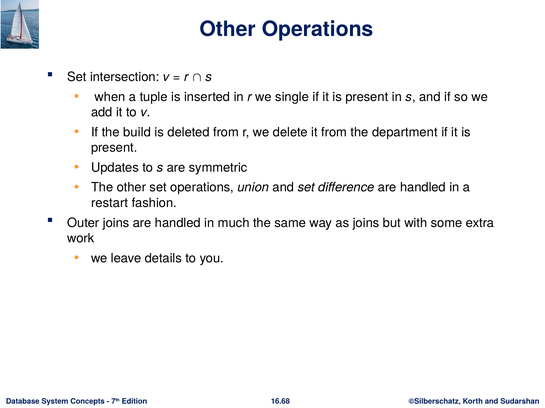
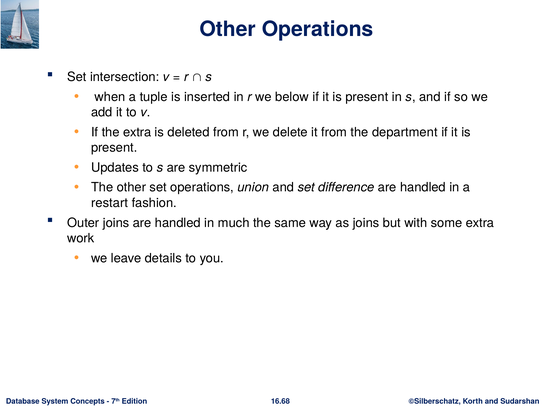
single: single -> below (292, 97)
the build: build -> extra (137, 132)
